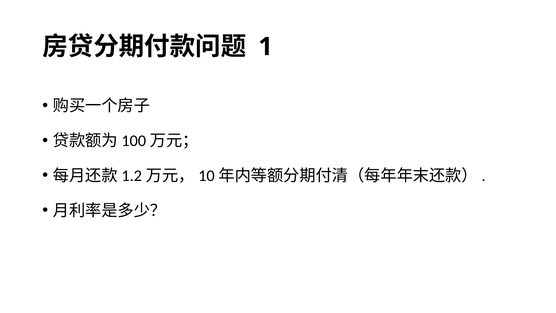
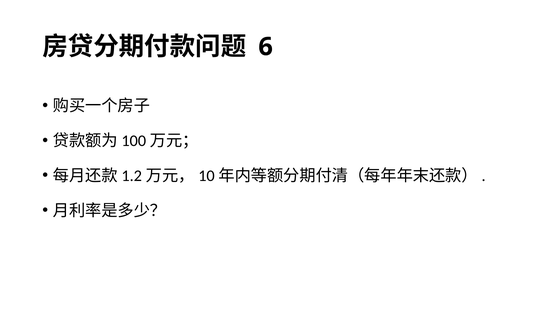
1: 1 -> 6 (266, 47)
